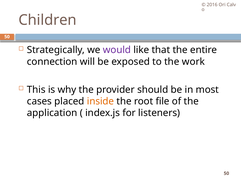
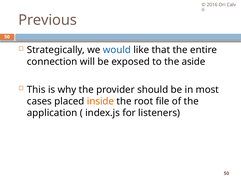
Children: Children -> Previous (48, 20)
would colour: purple -> blue (117, 50)
work: work -> aside (194, 62)
